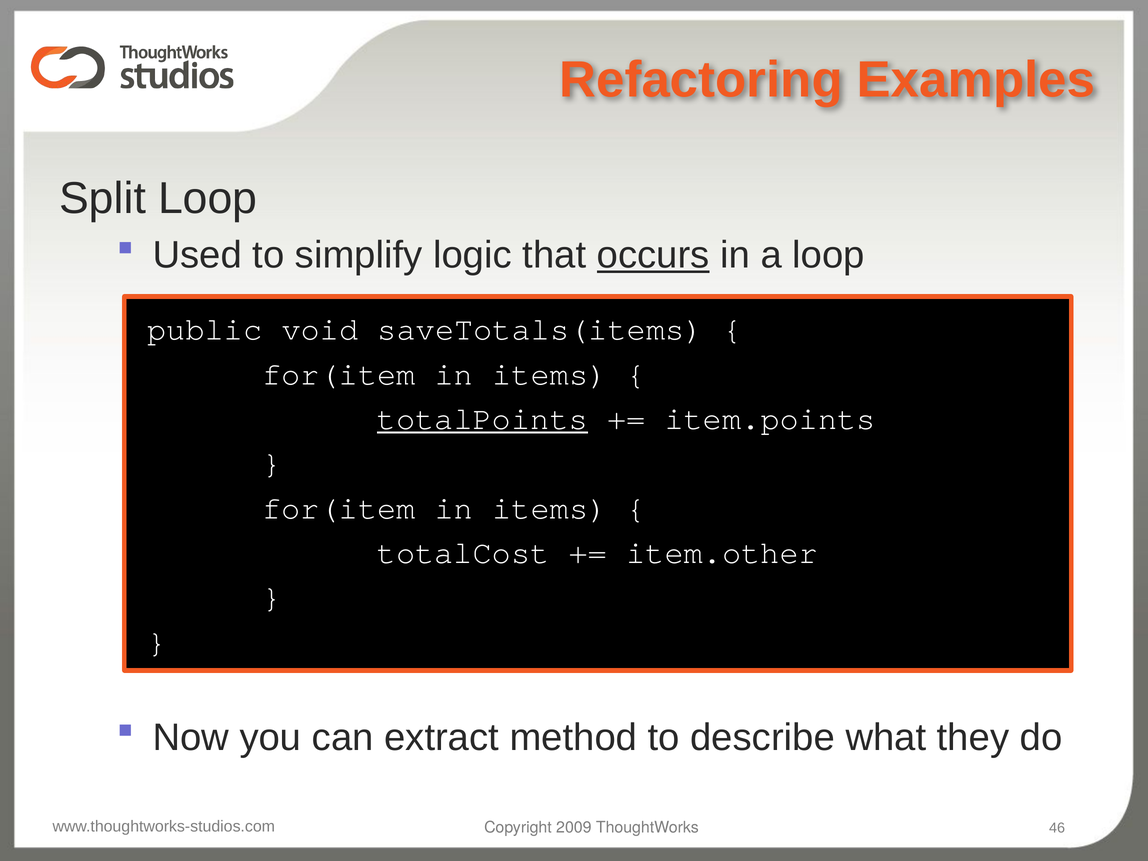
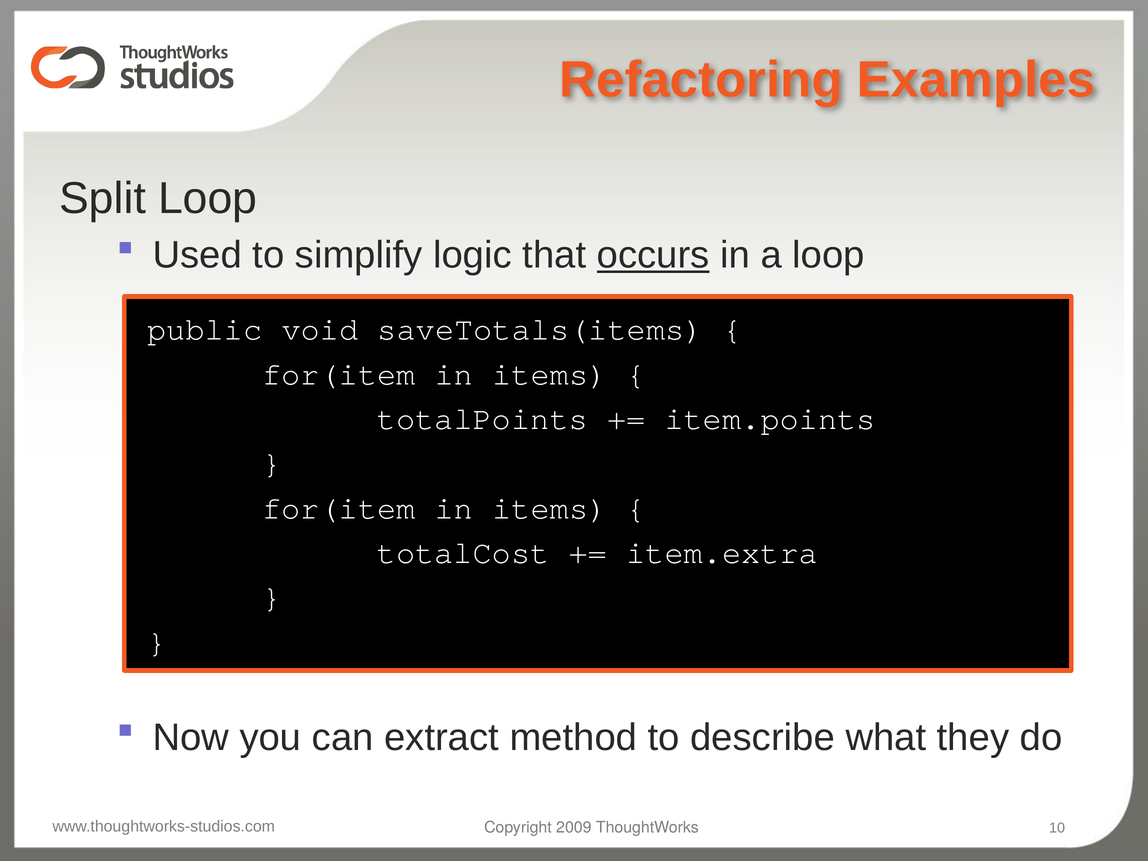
totalPoints underline: present -> none (482, 419)
item.other: item.other -> item.extra (722, 553)
46: 46 -> 10 (1057, 828)
